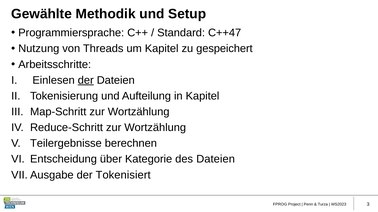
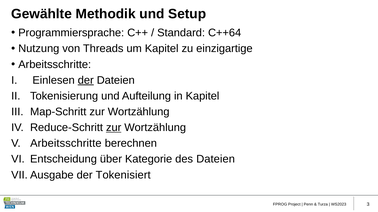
C++47: C++47 -> C++64 (225, 33)
gespeichert: gespeichert -> einzigartige (224, 49)
zur underline: none -> present (114, 128)
Teilergebnisse: Teilergebnisse -> Arbeitsschritte (66, 144)
